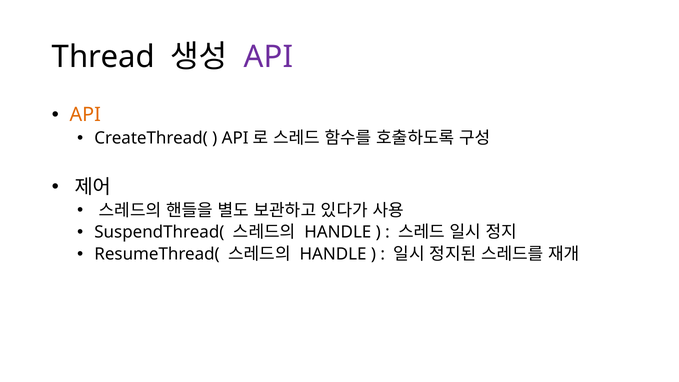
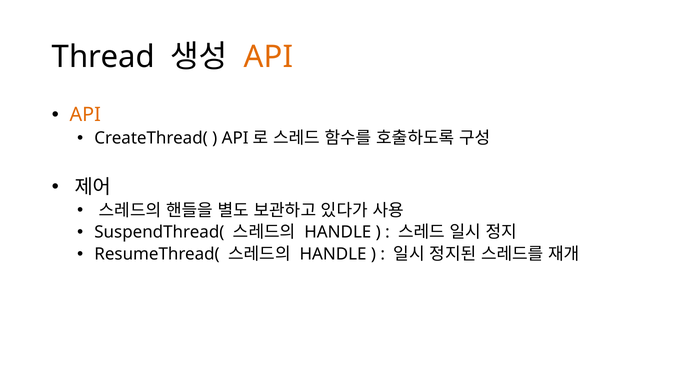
API colour: purple -> orange (268, 57)
